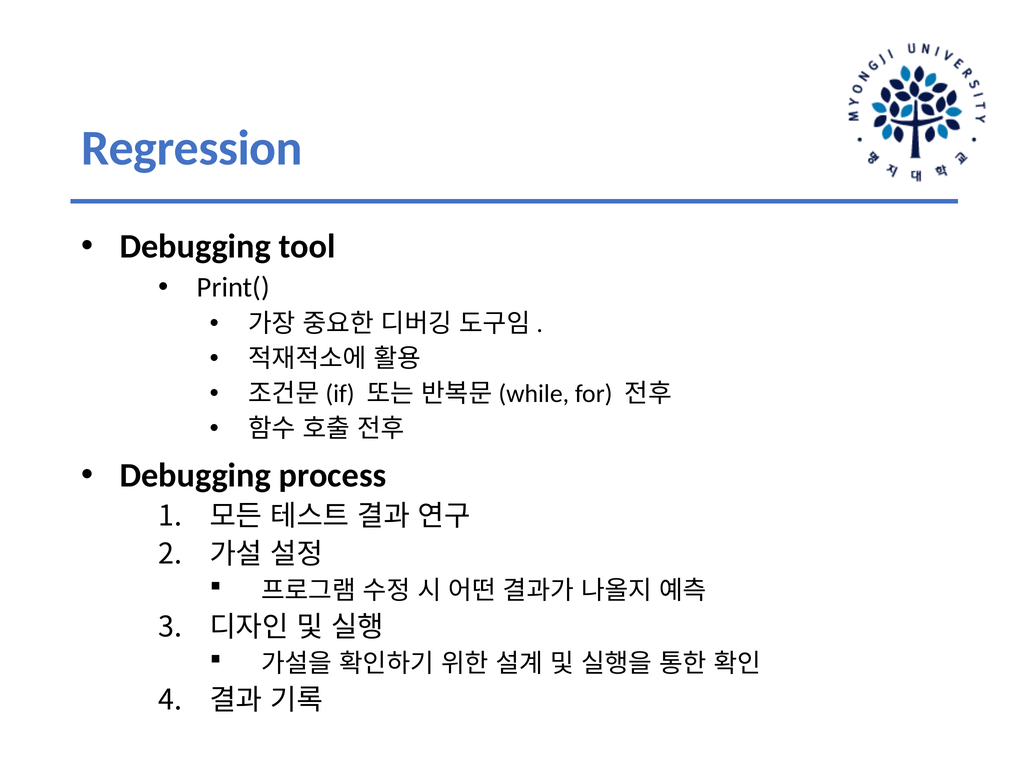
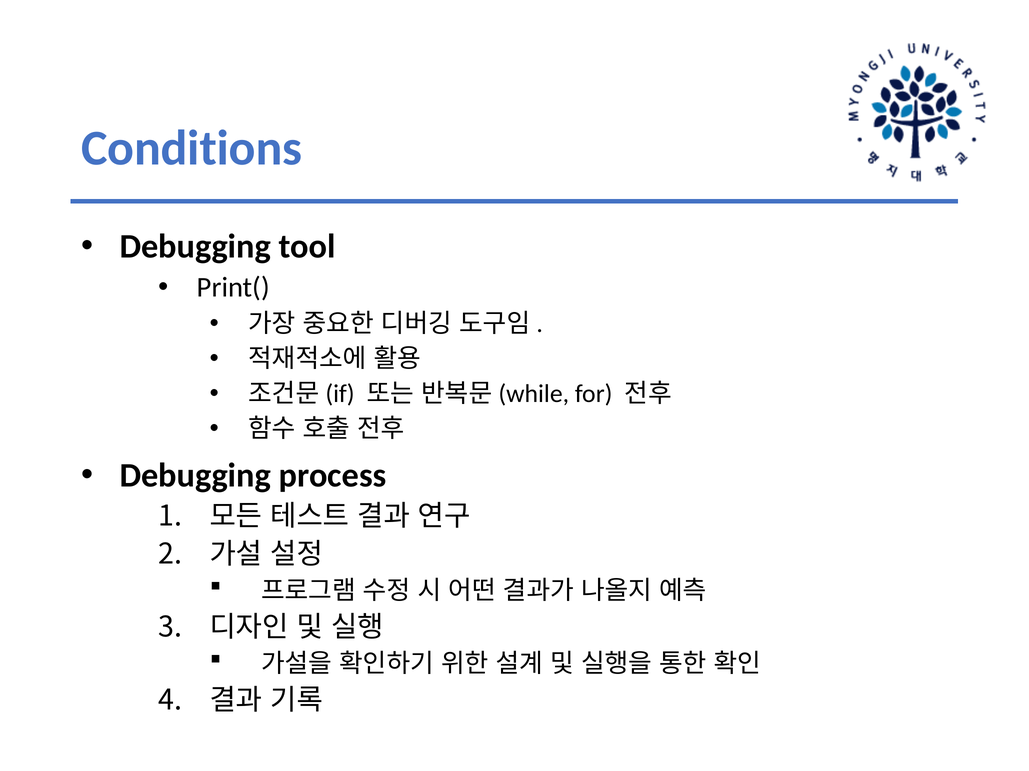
Regression: Regression -> Conditions (192, 148)
